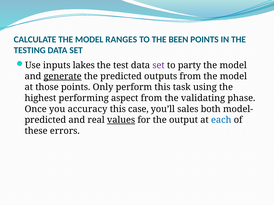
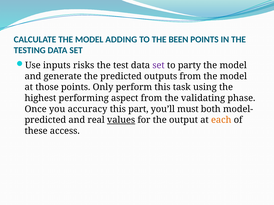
RANGES: RANGES -> ADDING (121, 40)
lakes: lakes -> risks (84, 65)
generate underline: present -> none (63, 76)
case: case -> part (138, 109)
sales: sales -> must (188, 109)
each colour: blue -> orange (221, 120)
errors: errors -> access (65, 131)
